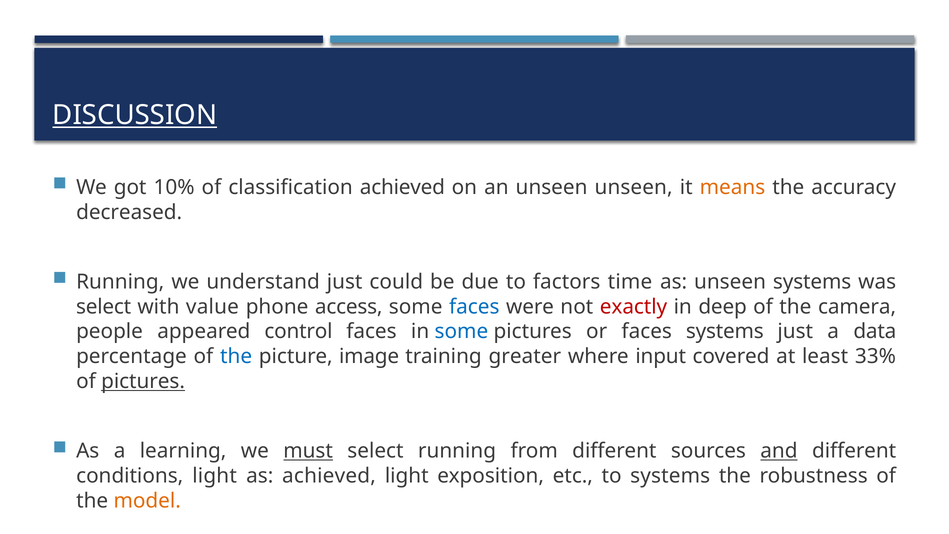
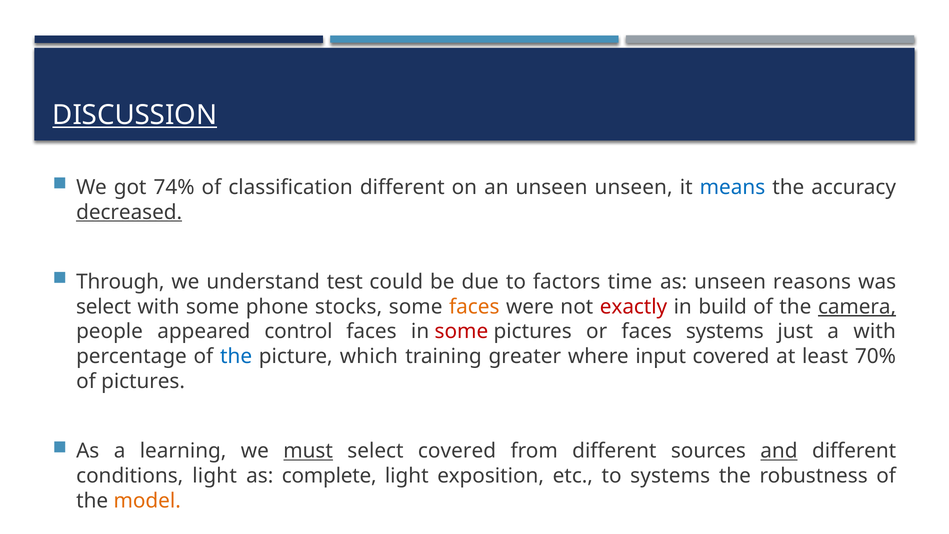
10%: 10% -> 74% (174, 187)
classification achieved: achieved -> different (402, 187)
means colour: orange -> blue (732, 187)
decreased underline: none -> present (129, 212)
Running: Running -> Through (120, 282)
understand just: just -> test (345, 282)
unseen systems: systems -> reasons (812, 282)
with value: value -> some (213, 307)
access: access -> stocks (349, 307)
faces colour: blue -> orange (474, 307)
deep: deep -> build (723, 307)
camera underline: none -> present (857, 307)
some colour: blue -> red (461, 332)
a data: data -> with (875, 332)
image: image -> which (369, 356)
33%: 33% -> 70% (875, 356)
pictures underline: present -> none (143, 381)
select running: running -> covered (457, 451)
as achieved: achieved -> complete (329, 476)
